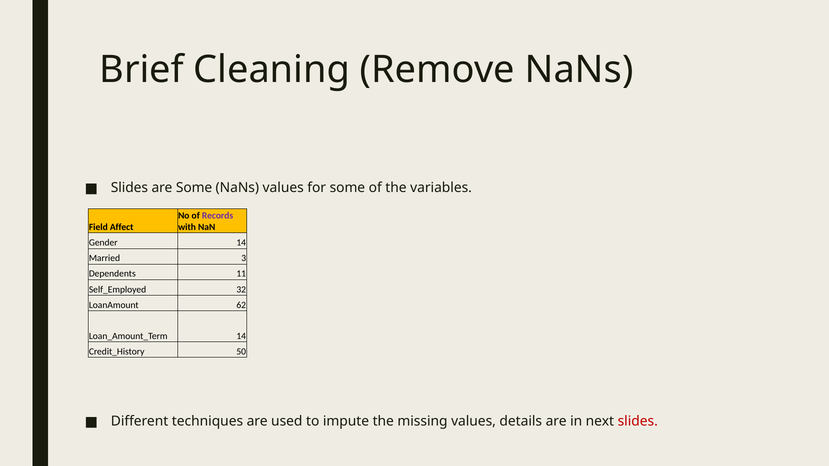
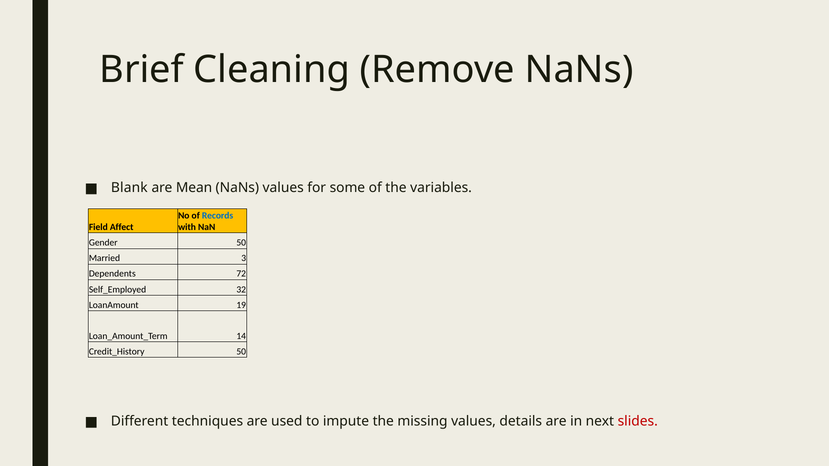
Slides: Slides -> Blank (129, 188)
are Some: Some -> Mean (194, 188)
Records colour: purple -> blue (218, 216)
Gender 14: 14 -> 50 (241, 243)
11: 11 -> 72 (241, 274)
62: 62 -> 19 (241, 305)
